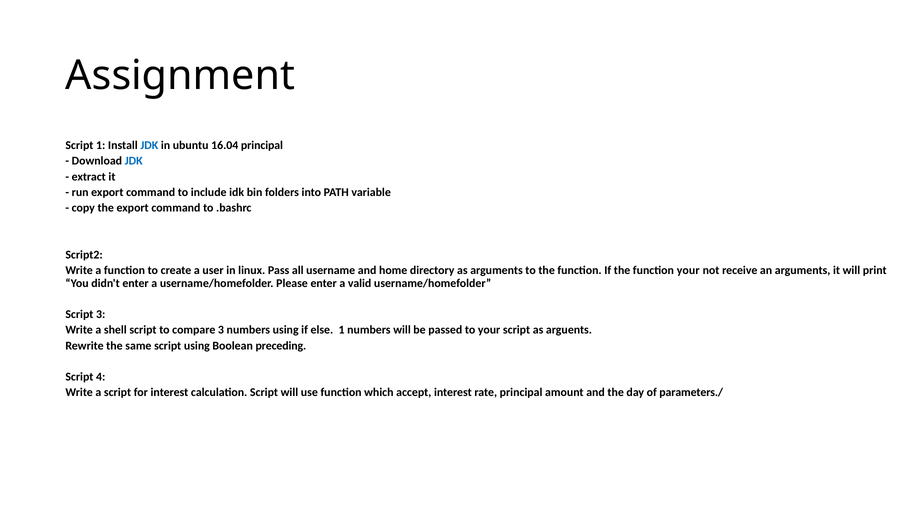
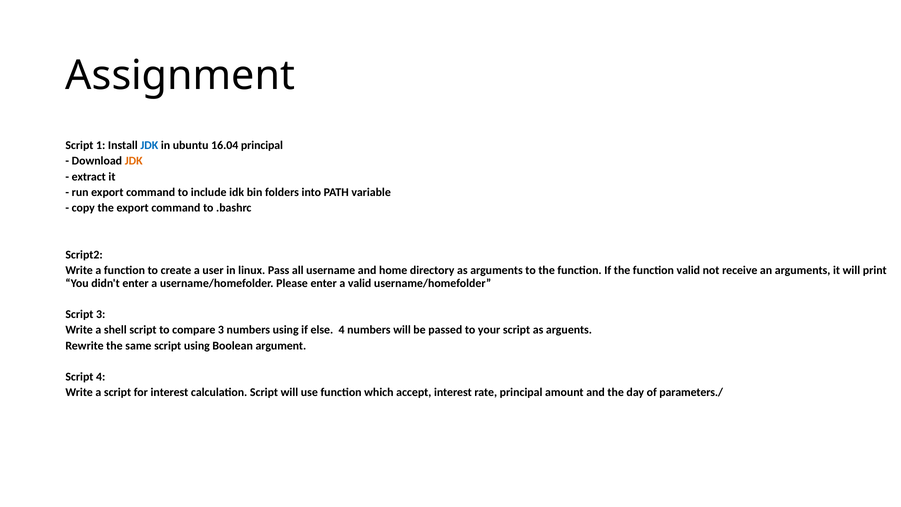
JDK colour: blue -> orange (134, 161)
function your: your -> valid (688, 270)
else 1: 1 -> 4 (342, 330)
preceding: preceding -> argument (281, 346)
